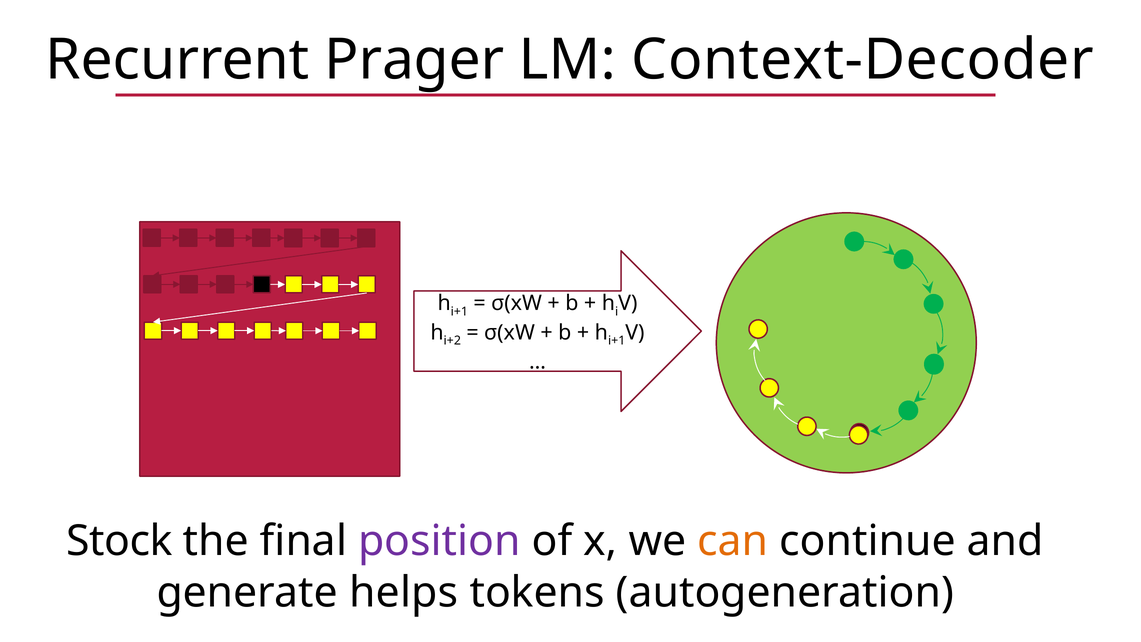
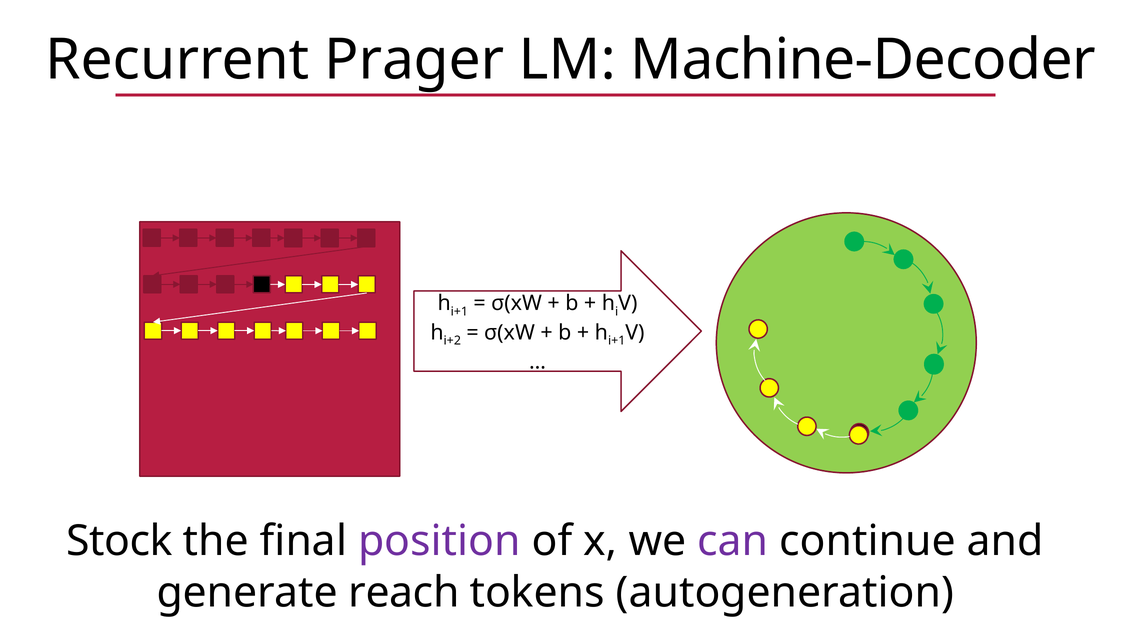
Context-Decoder: Context-Decoder -> Machine-Decoder (863, 60)
can colour: orange -> purple (733, 541)
helps: helps -> reach (404, 592)
